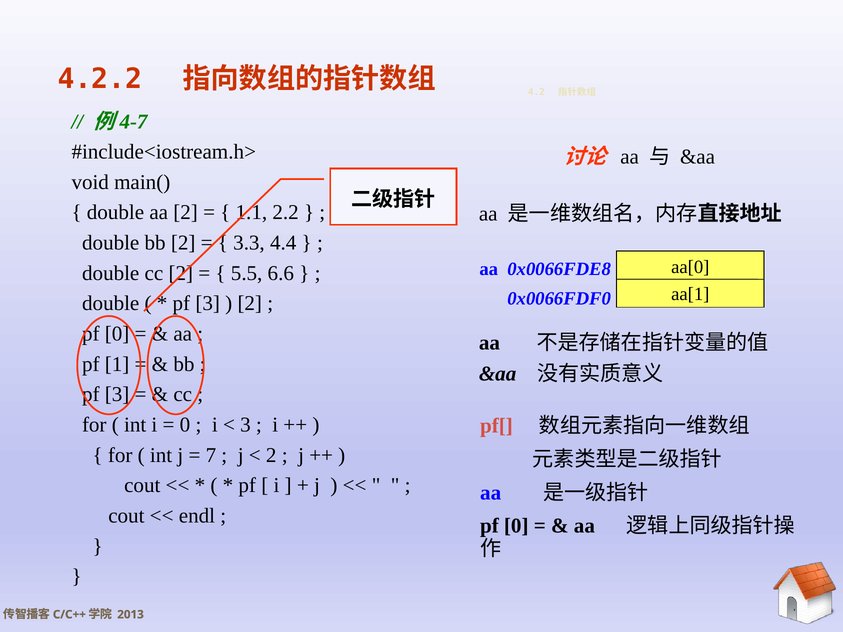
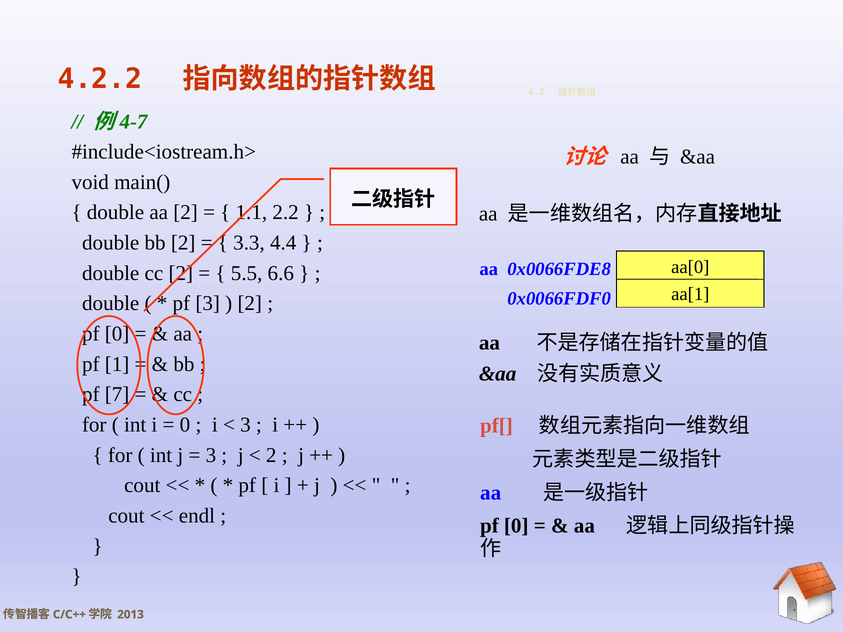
3: 3 -> 7 (117, 395)
7: 7 -> 3 (211, 455)
